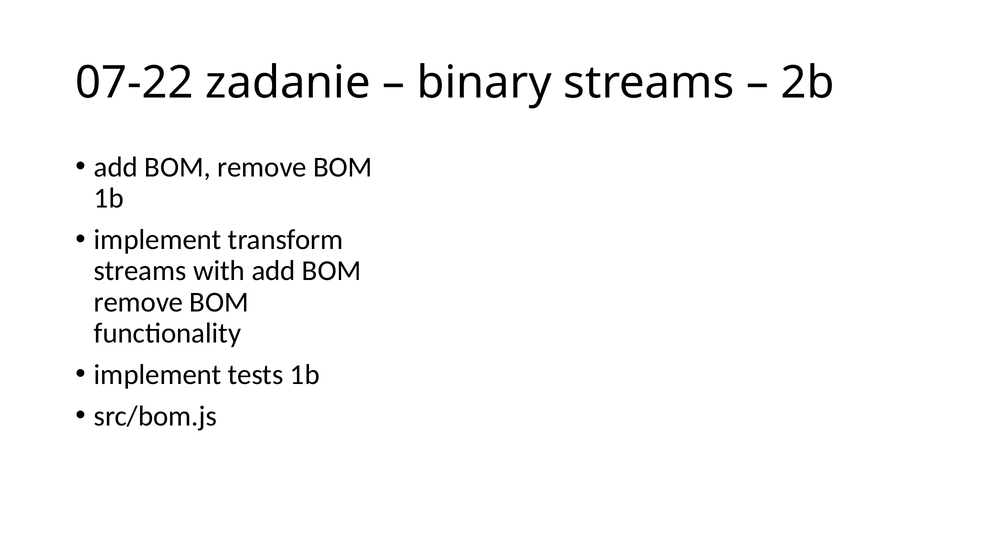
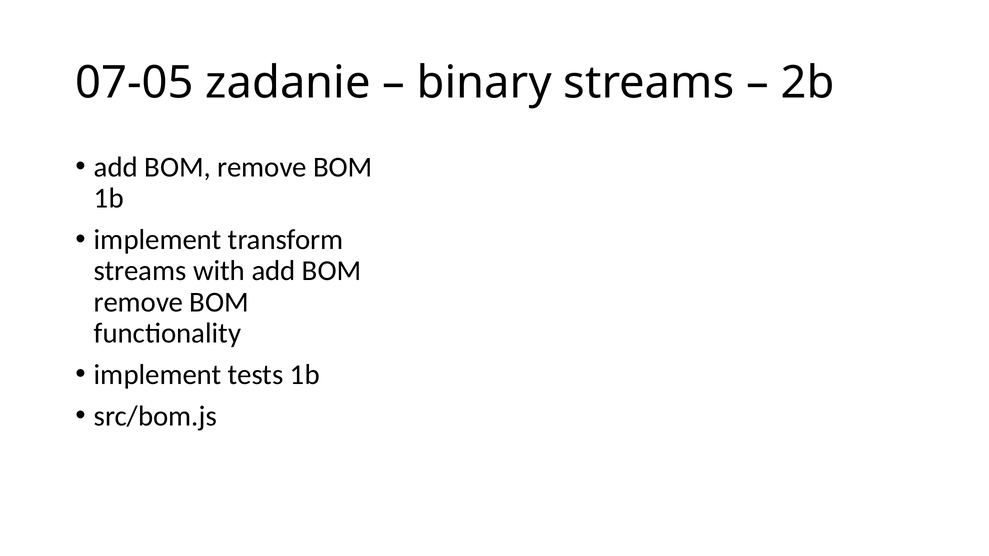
07-22: 07-22 -> 07-05 (135, 83)
